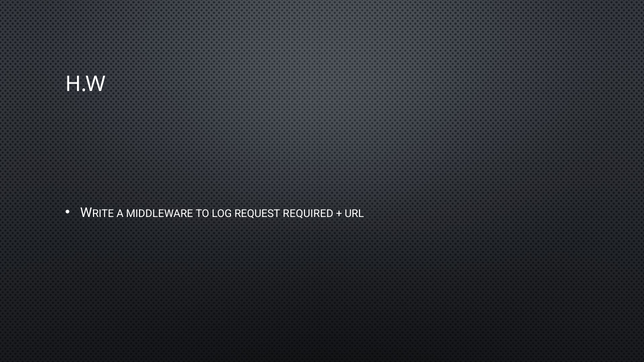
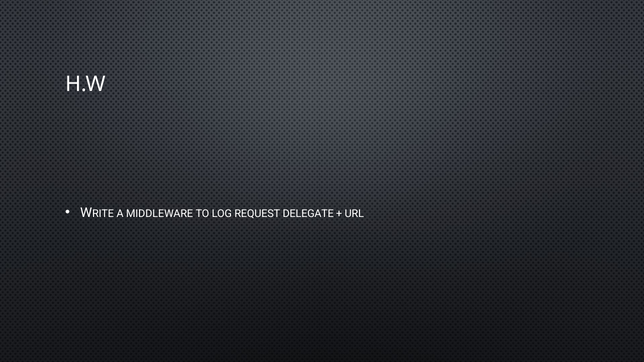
REQUIRED: REQUIRED -> DELEGATE (308, 214)
